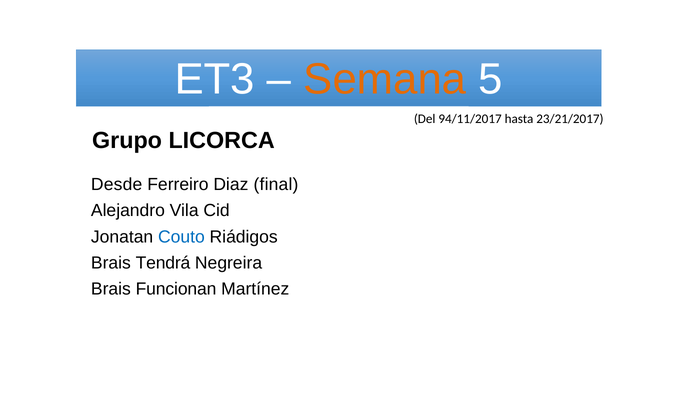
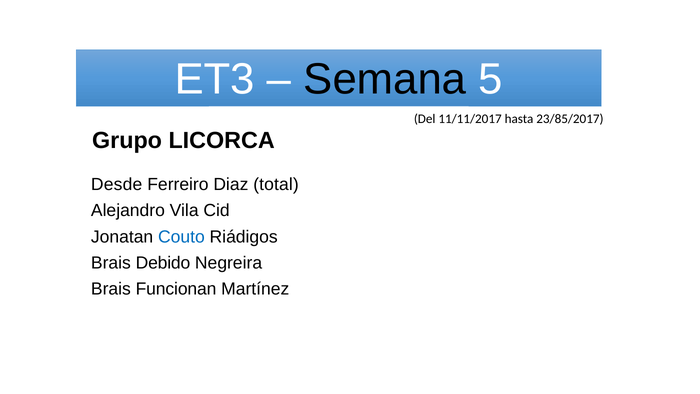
Semana colour: orange -> black (385, 79)
94/11/2017: 94/11/2017 -> 11/11/2017 (470, 119)
23/21/2017: 23/21/2017 -> 23/85/2017 (570, 119)
final: final -> total (276, 184)
Tendrá: Tendrá -> Debido (163, 263)
